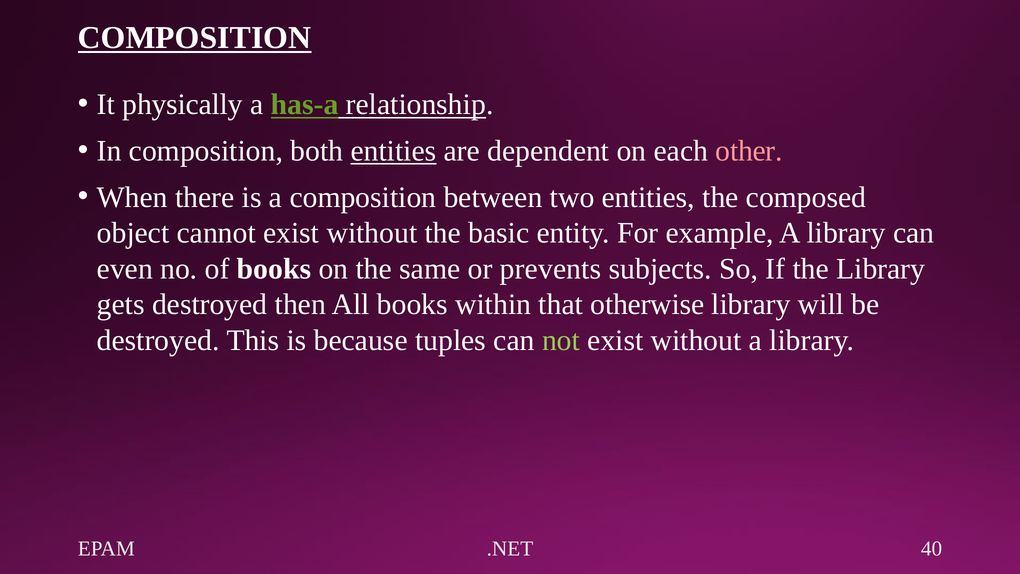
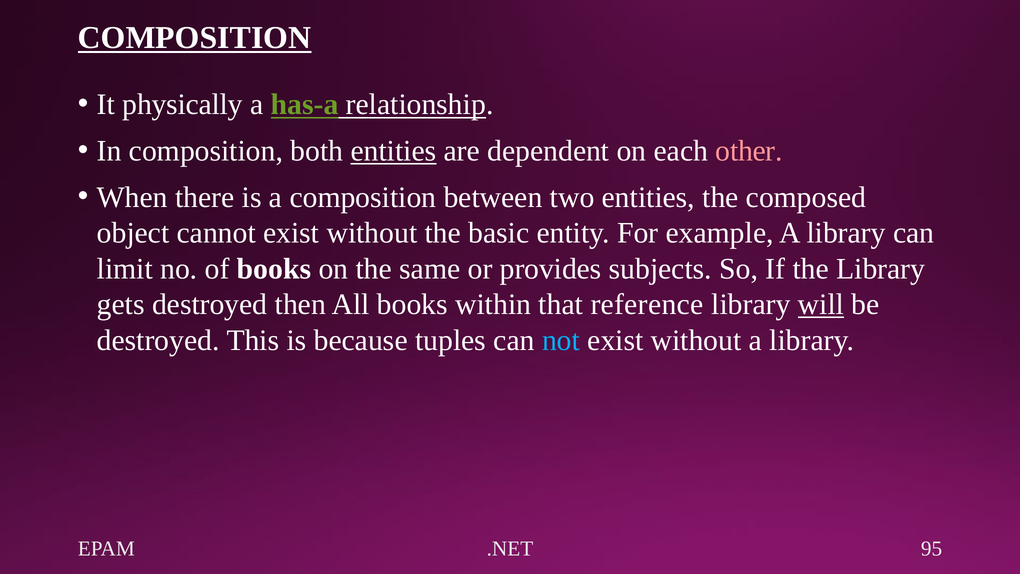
even: even -> limit (125, 269)
prevents: prevents -> provides (551, 269)
otherwise: otherwise -> reference (647, 304)
will underline: none -> present (821, 304)
not colour: light green -> light blue (561, 340)
40: 40 -> 95 (932, 549)
